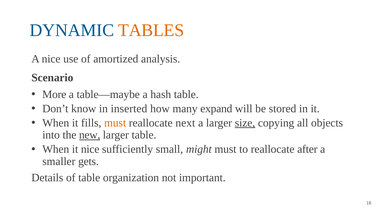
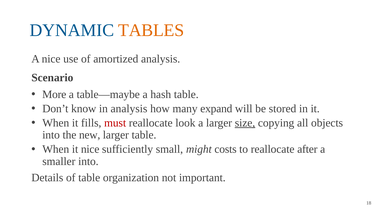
in inserted: inserted -> analysis (129, 108)
must colour: orange -> red (115, 123)
next: next -> look (185, 123)
new underline: present -> none (90, 135)
might must: must -> costs (226, 149)
smaller gets: gets -> into (88, 161)
